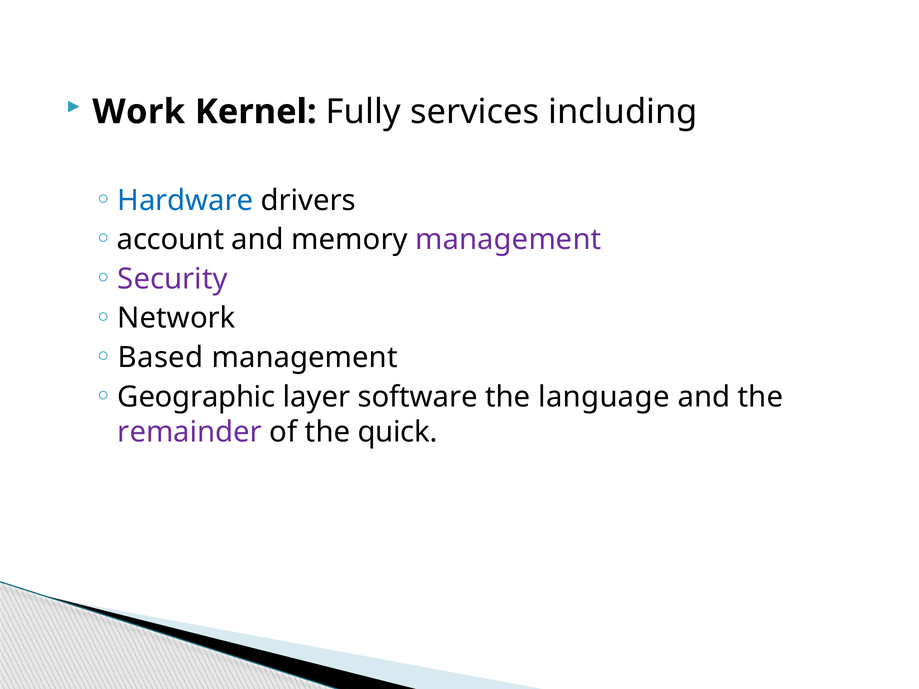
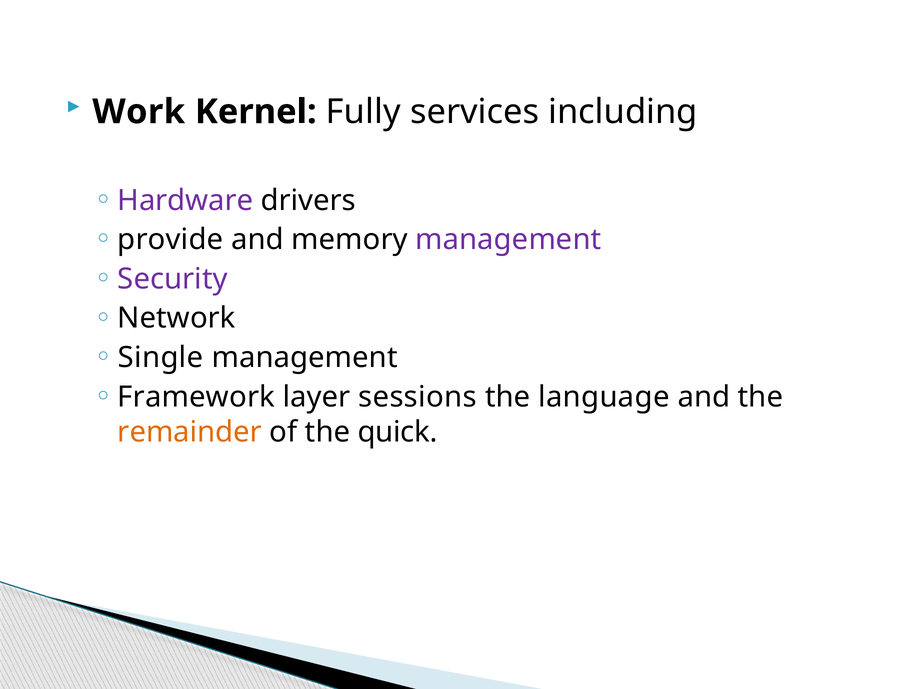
Hardware colour: blue -> purple (185, 200)
account: account -> provide (170, 240)
Based: Based -> Single (161, 358)
Geographic: Geographic -> Framework (196, 397)
software: software -> sessions (418, 397)
remainder colour: purple -> orange (190, 432)
